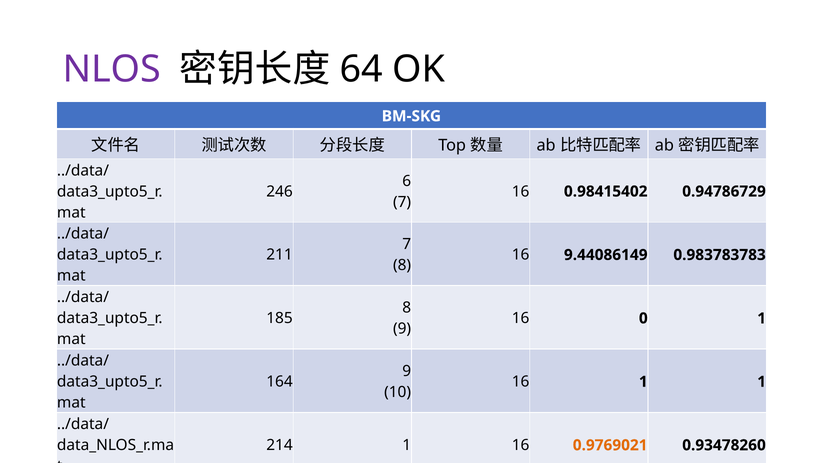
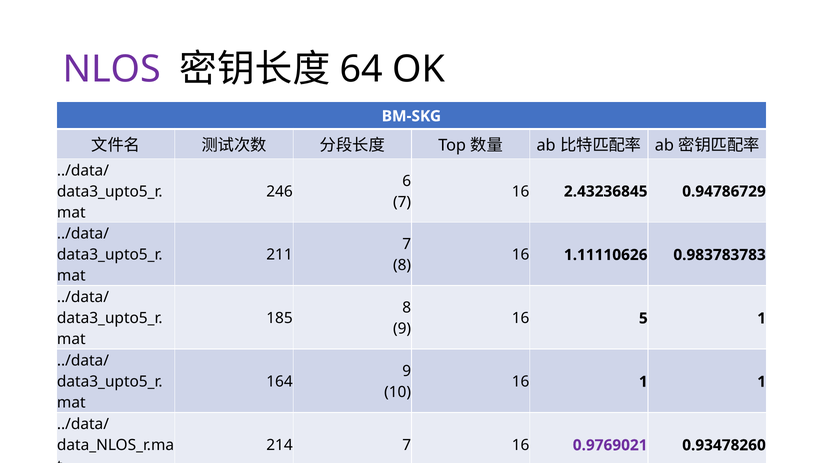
0.98415402: 0.98415402 -> 2.43236845 (606, 191)
9.44086149: 9.44086149 -> 1.11110626 (606, 255)
0: 0 -> 5 (643, 318)
214 1: 1 -> 7 (407, 445)
0.9769021 colour: orange -> purple (610, 445)
